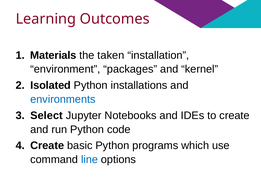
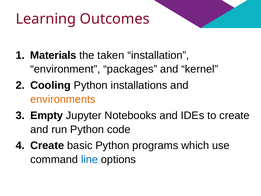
Isolated: Isolated -> Cooling (51, 85)
environments colour: blue -> orange (63, 99)
Select: Select -> Empty (47, 115)
